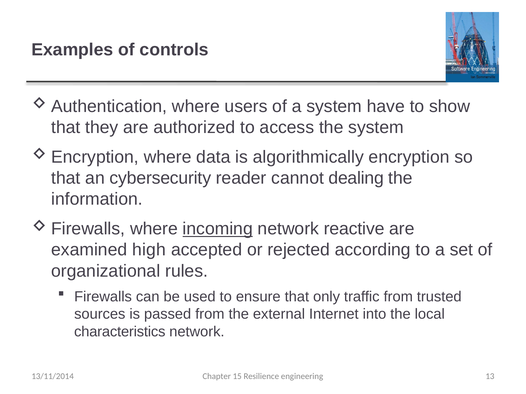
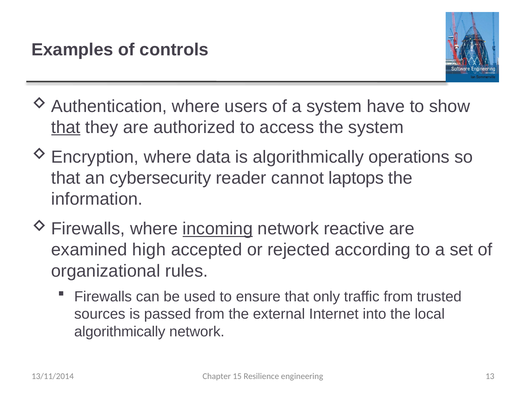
that underline: none -> present (66, 127)
encryption: encryption -> operations (409, 157)
dealing: dealing -> laptops (356, 178)
characteristics: characteristics -> algorithmically (120, 332)
